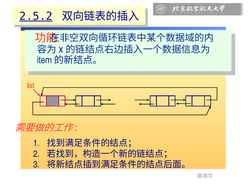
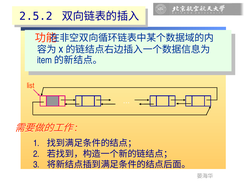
2.5.2 underline: present -> none (36, 16)
